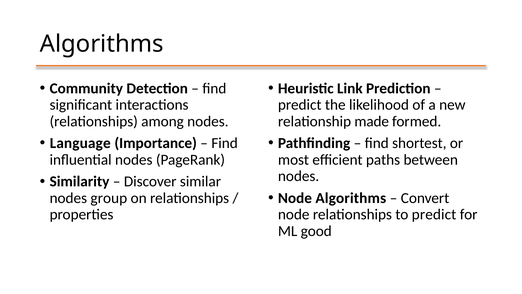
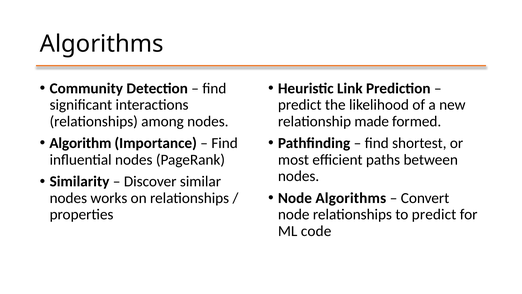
Language: Language -> Algorithm (80, 143)
group: group -> works (109, 198)
good: good -> code (316, 231)
